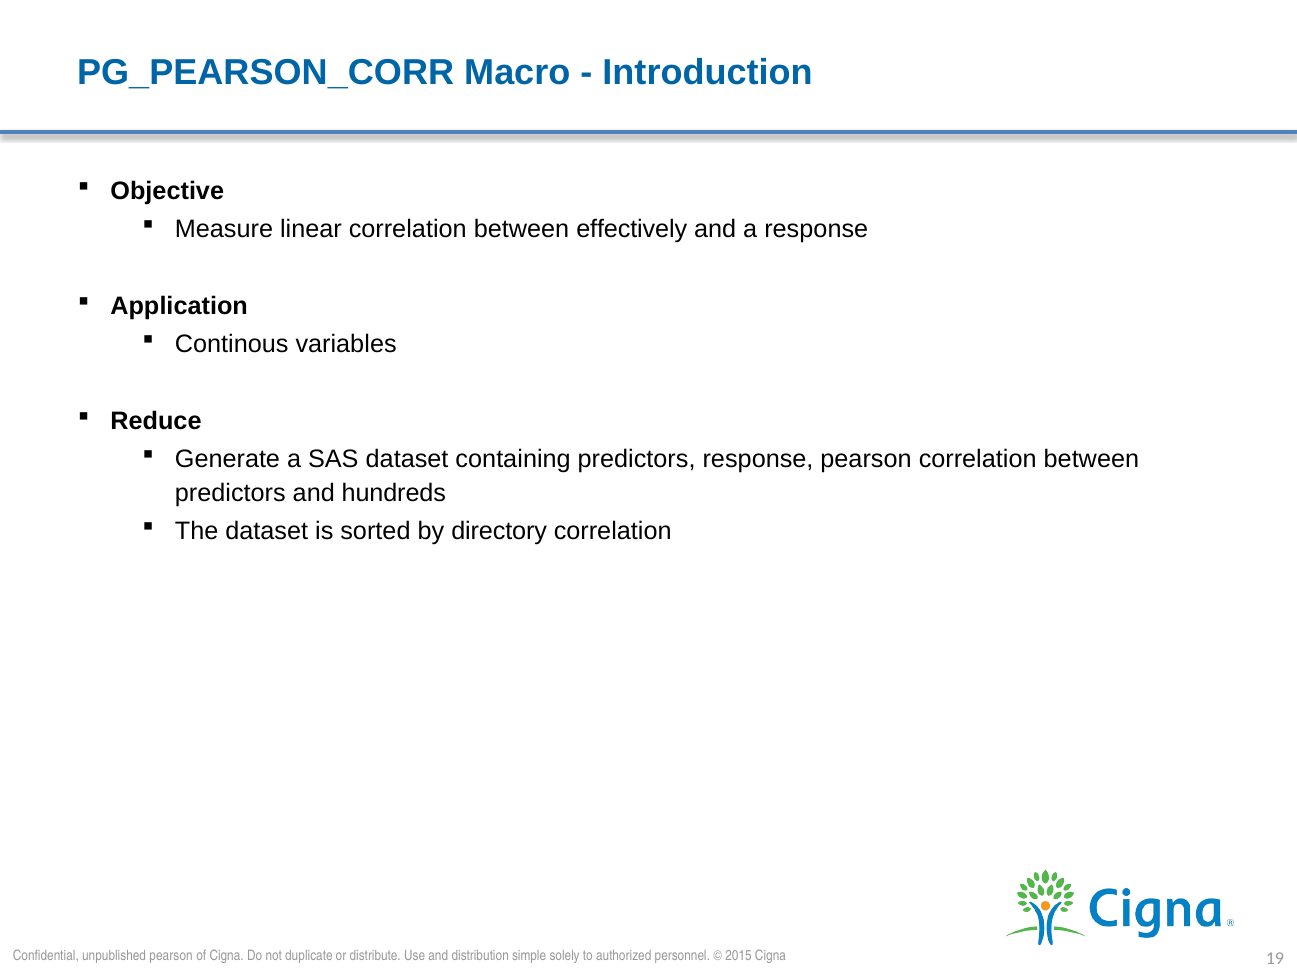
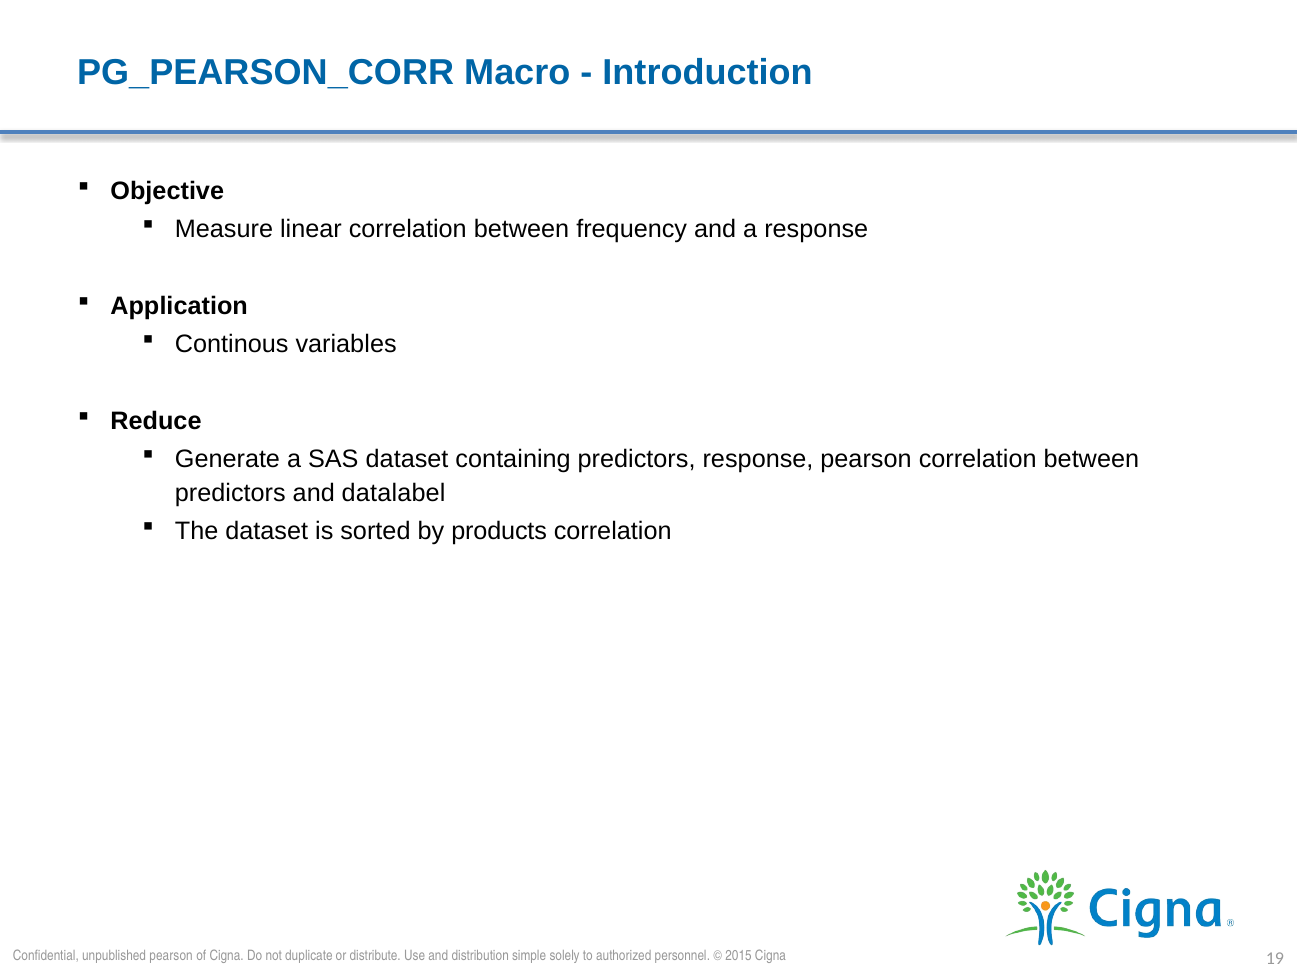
effectively: effectively -> frequency (632, 230)
hundreds: hundreds -> datalabel (394, 493)
directory: directory -> products (499, 532)
